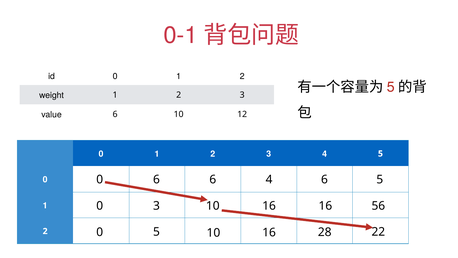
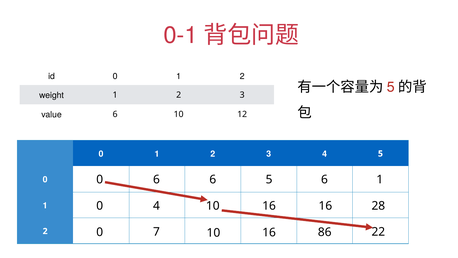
6 4: 4 -> 5 (269, 179)
6 5: 5 -> 1 (380, 179)
0 3: 3 -> 4 (156, 205)
56: 56 -> 28 (378, 205)
0 5: 5 -> 7 (156, 231)
28: 28 -> 86 (325, 232)
